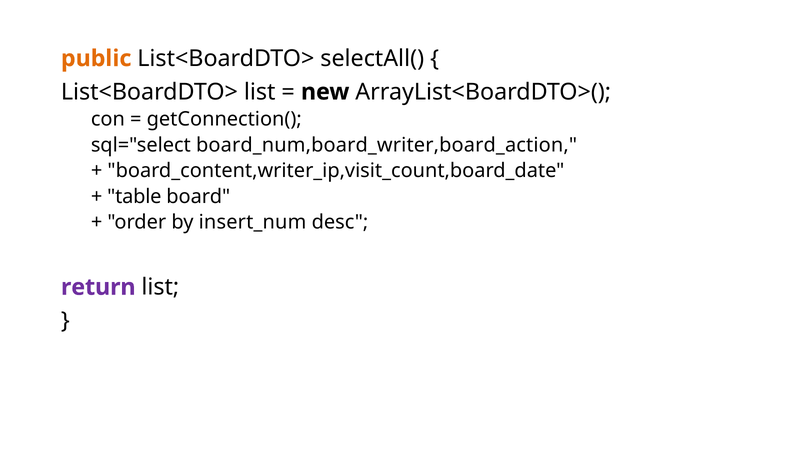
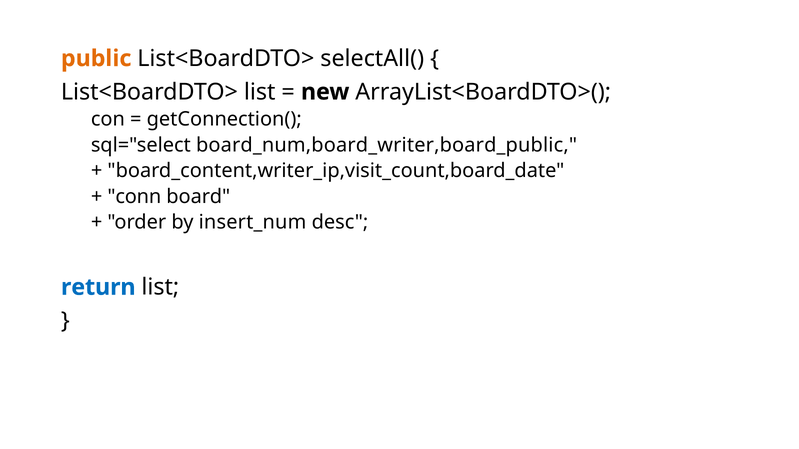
board_num,board_writer,board_action: board_num,board_writer,board_action -> board_num,board_writer,board_public (387, 145)
table: table -> conn (134, 197)
return colour: purple -> blue (98, 287)
